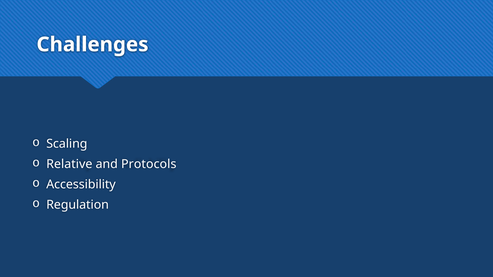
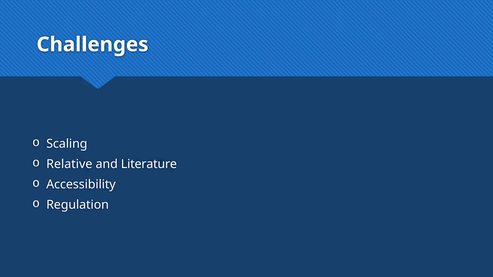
Protocols: Protocols -> Literature (149, 164)
